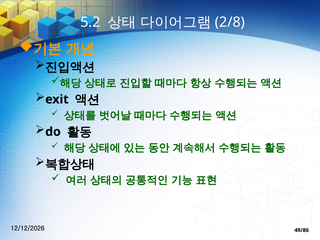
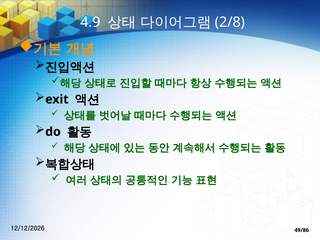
5.2: 5.2 -> 4.9 (90, 22)
